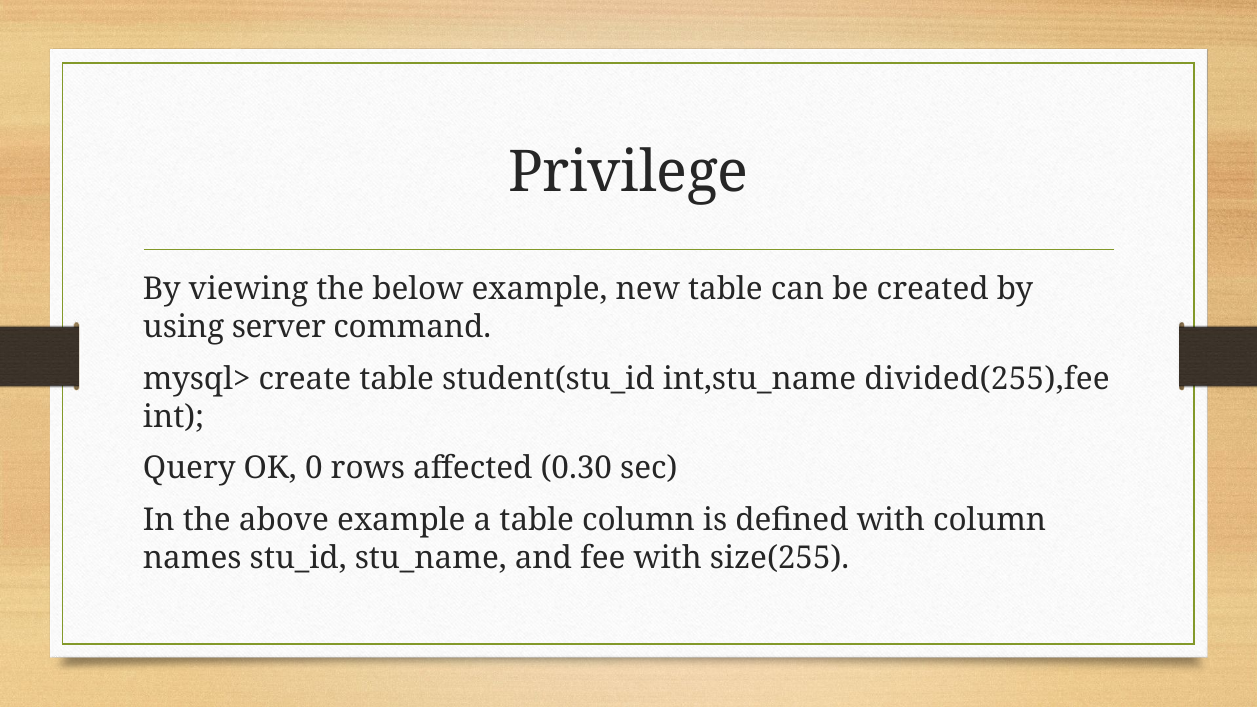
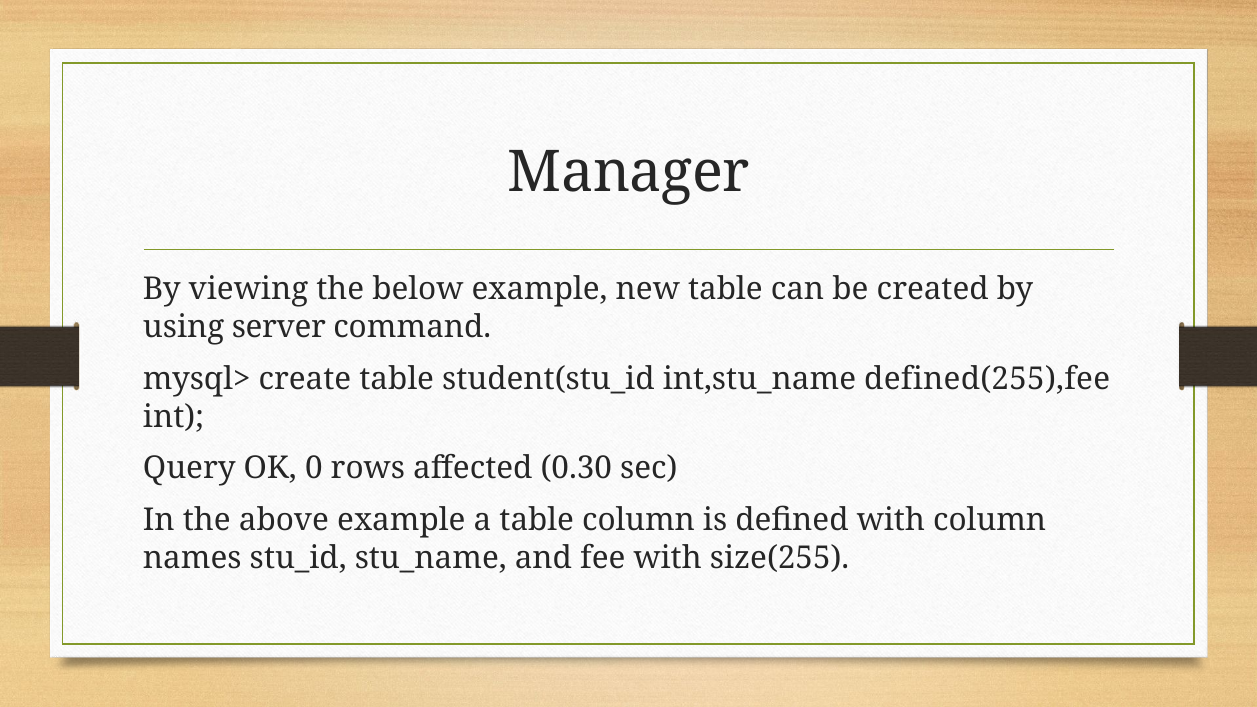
Privilege: Privilege -> Manager (629, 172)
divided(255),fee: divided(255),fee -> defined(255),fee (987, 379)
